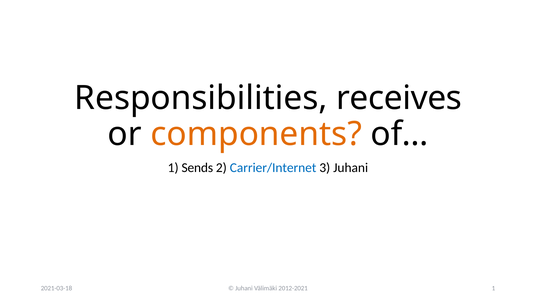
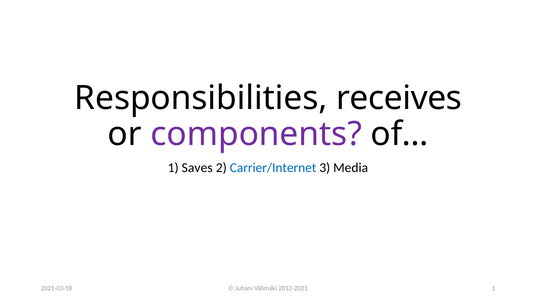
components colour: orange -> purple (256, 134)
Sends: Sends -> Saves (197, 168)
3 Juhani: Juhani -> Media (351, 168)
